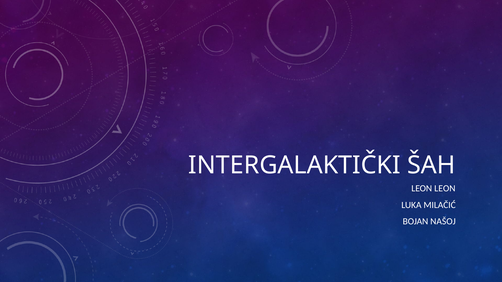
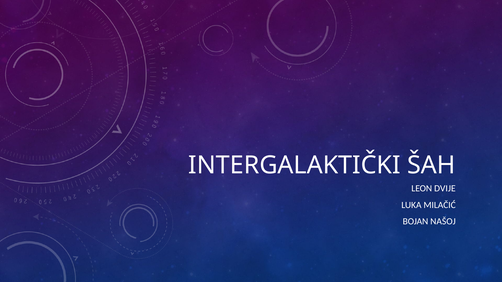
LEON LEON: LEON -> DVIJE (445, 189)
